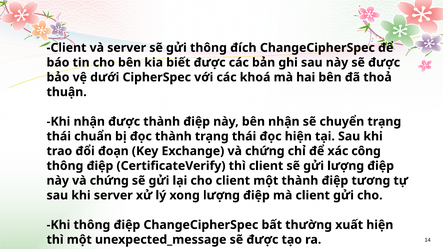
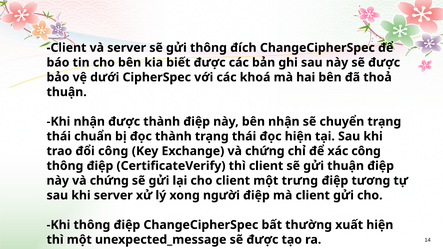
đổi đoạn: đoạn -> công (113, 151)
gửi lượng: lượng -> thuận (346, 166)
một thành: thành -> trưng (300, 181)
xong lượng: lượng -> người (221, 195)
